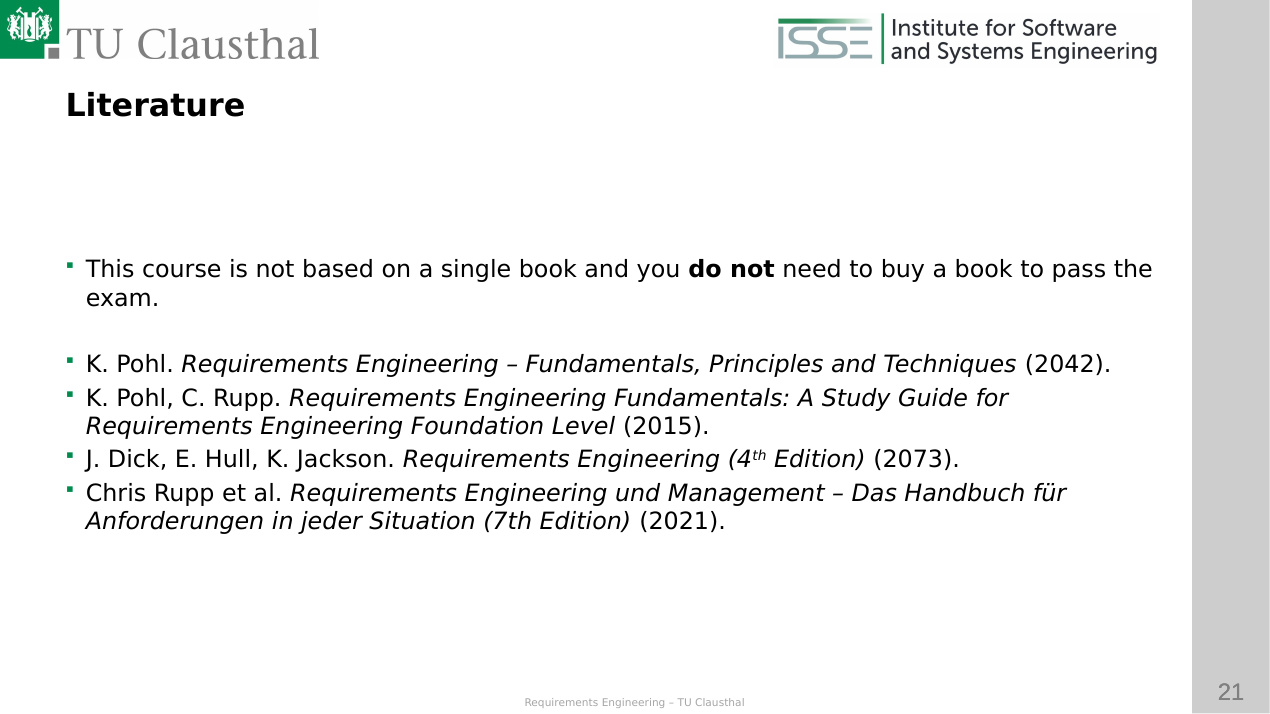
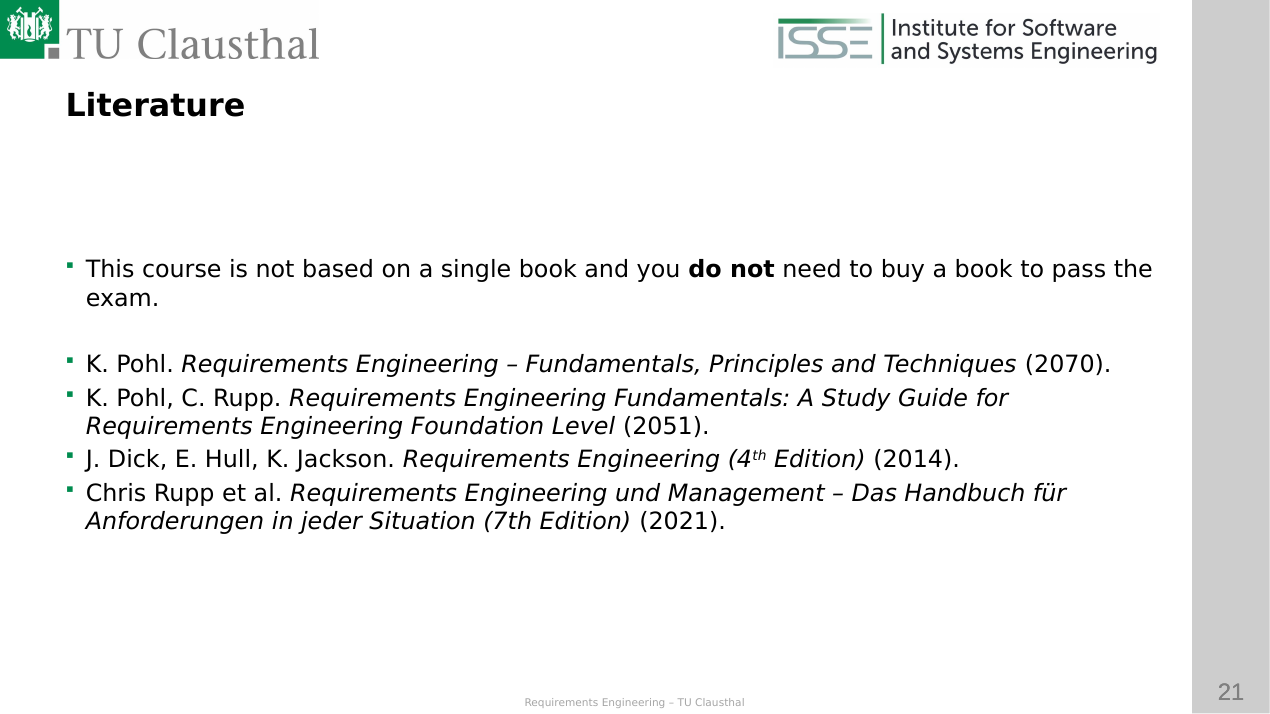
2042: 2042 -> 2070 (1068, 365)
2015: 2015 -> 2051 (666, 427)
2073: 2073 -> 2014 (917, 460)
